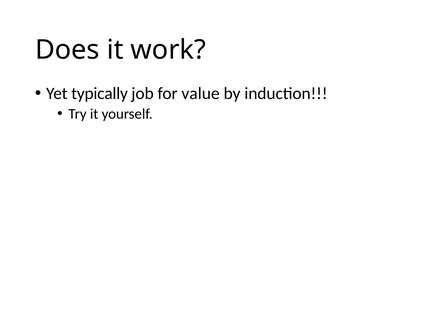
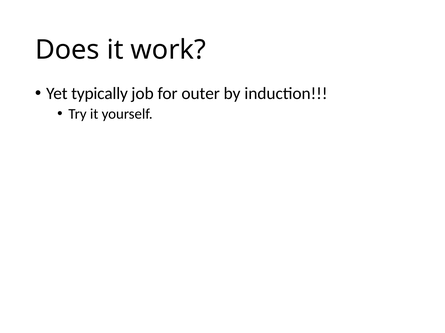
value: value -> outer (201, 94)
